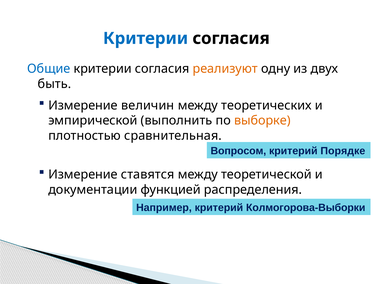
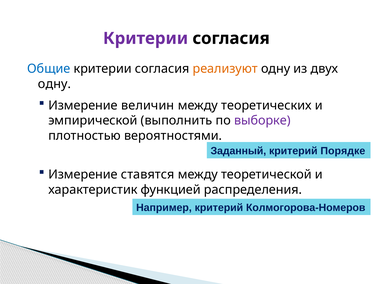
Критерии colour: blue -> purple (146, 38)
быть: быть -> одну (54, 84)
выборке colour: orange -> purple (262, 120)
сравнительная: сравнительная -> вероятностями (173, 135)
Вопросом: Вопросом -> Заданный (238, 151)
документации: документации -> характеристик (93, 189)
Колмогорова-Выборки: Колмогорова-Выборки -> Колмогорова-Номеров (306, 207)
